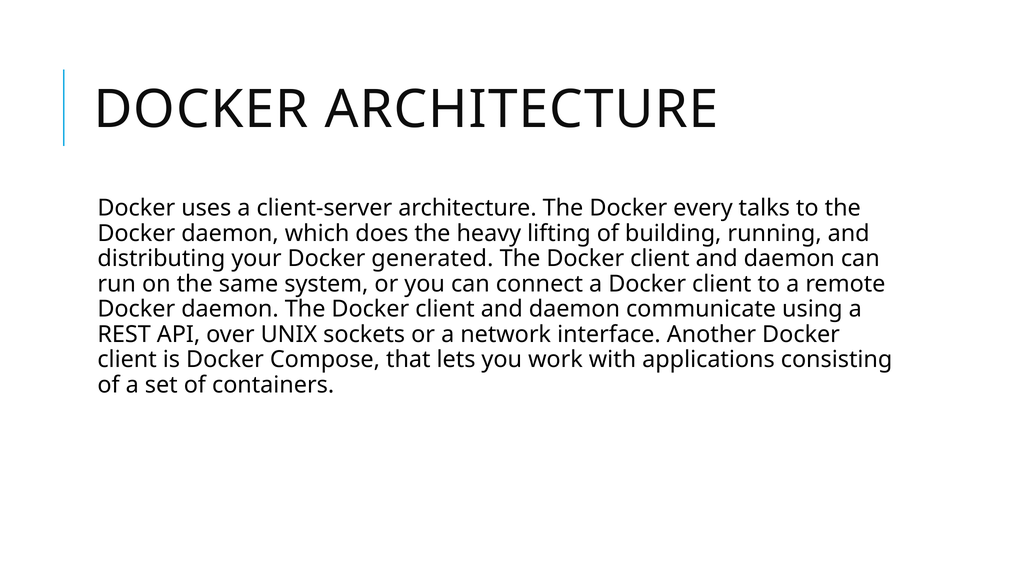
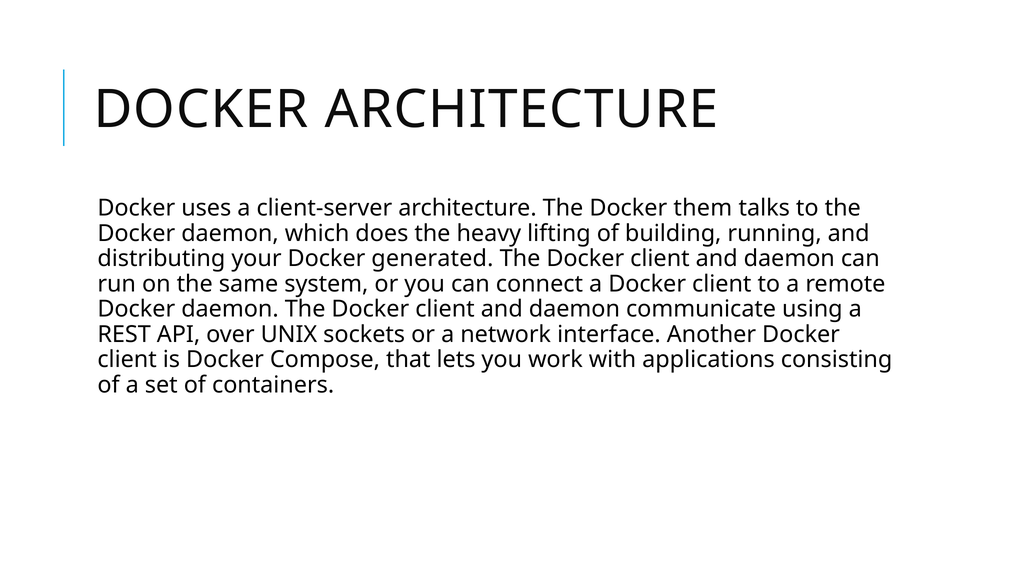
every: every -> them (703, 208)
